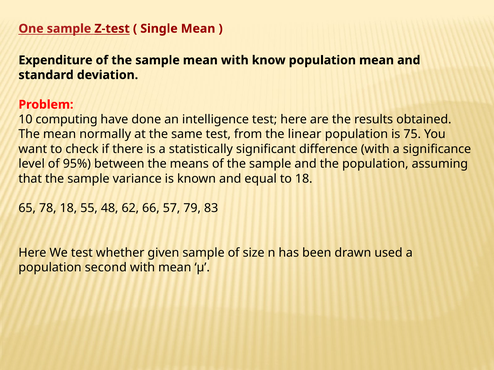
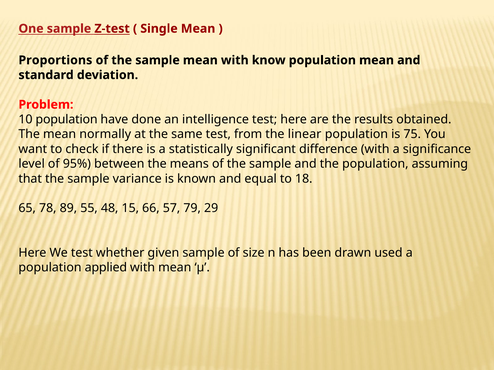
Expenditure: Expenditure -> Proportions (55, 60)
10 computing: computing -> population (67, 120)
78 18: 18 -> 89 (68, 208)
62: 62 -> 15 (130, 208)
83: 83 -> 29 (211, 208)
second: second -> applied (106, 268)
